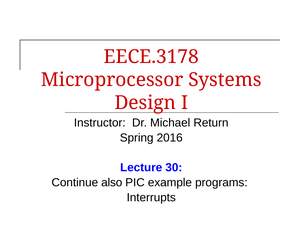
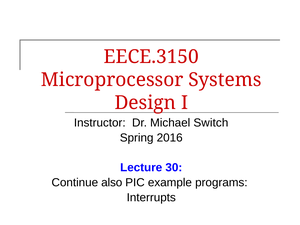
EECE.3178: EECE.3178 -> EECE.3150 (151, 57)
Return: Return -> Switch (211, 123)
